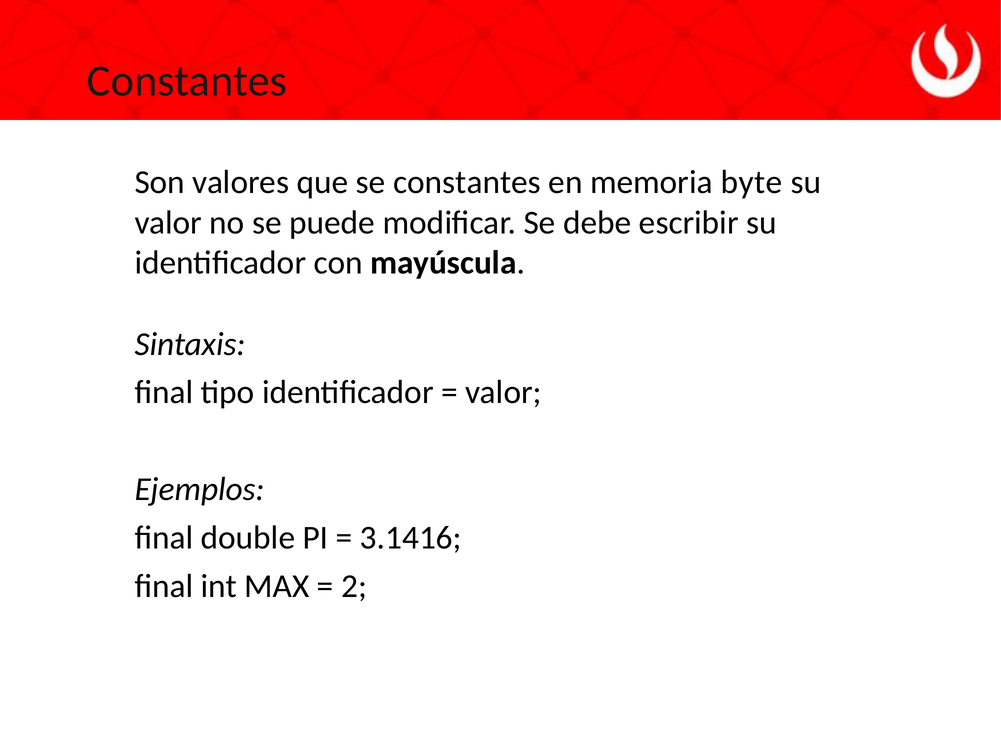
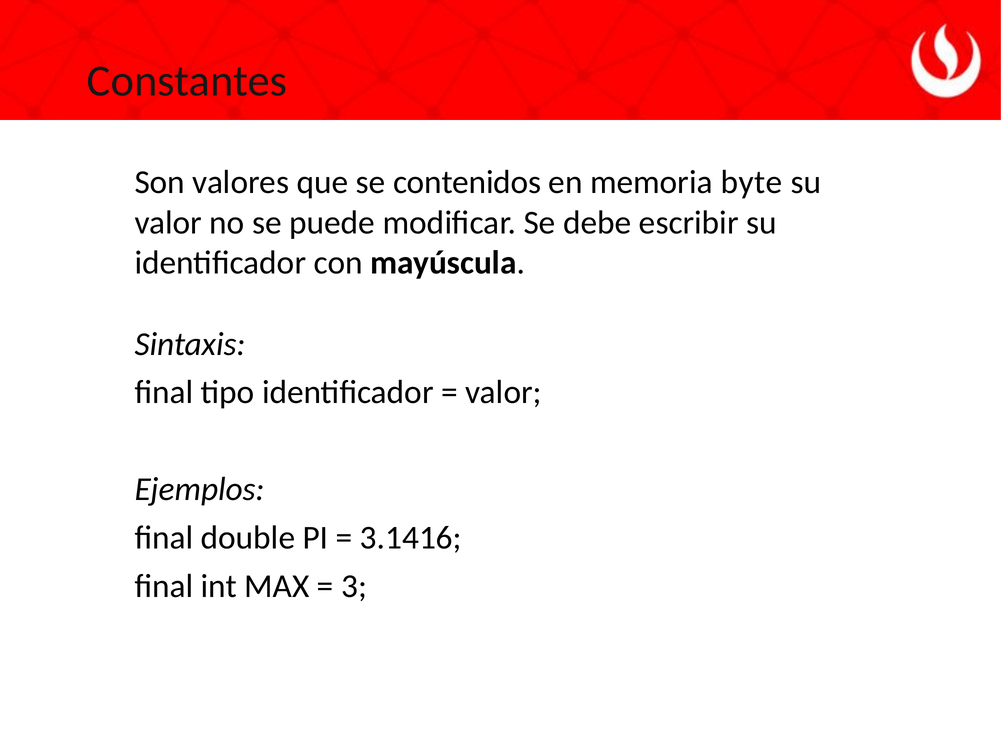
se constantes: constantes -> contenidos (467, 182)
2: 2 -> 3 (354, 586)
